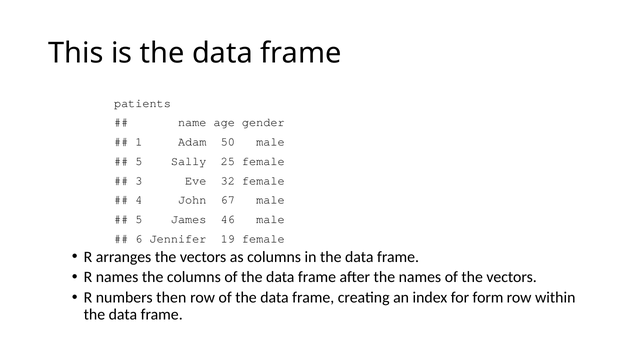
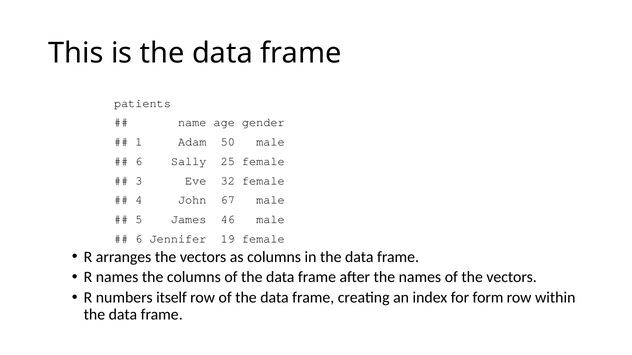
5: 5 -> 6 (139, 162)
then: then -> itself (171, 298)
